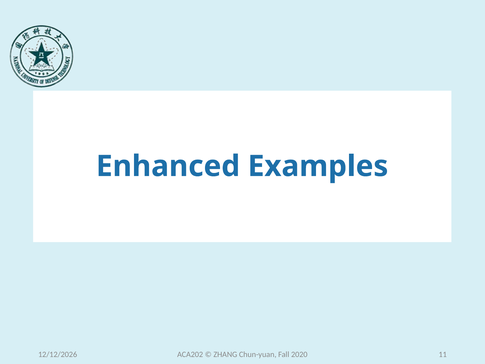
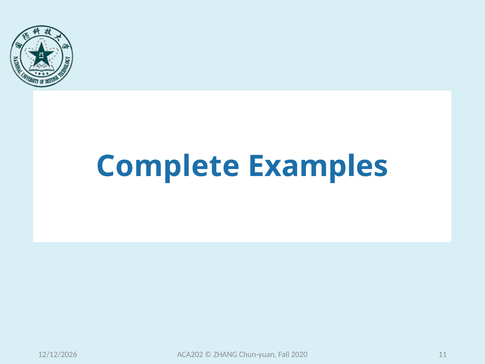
Enhanced: Enhanced -> Complete (168, 166)
